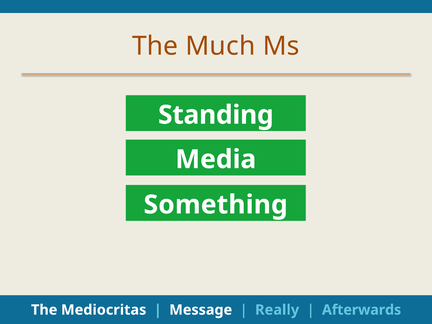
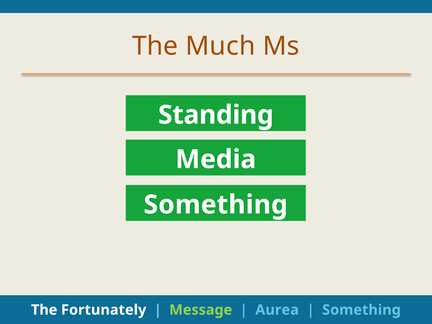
Mediocritas: Mediocritas -> Fortunately (104, 310)
Message colour: white -> light green (201, 310)
Really: Really -> Aurea (277, 310)
Afterwards: Afterwards -> Something (361, 310)
